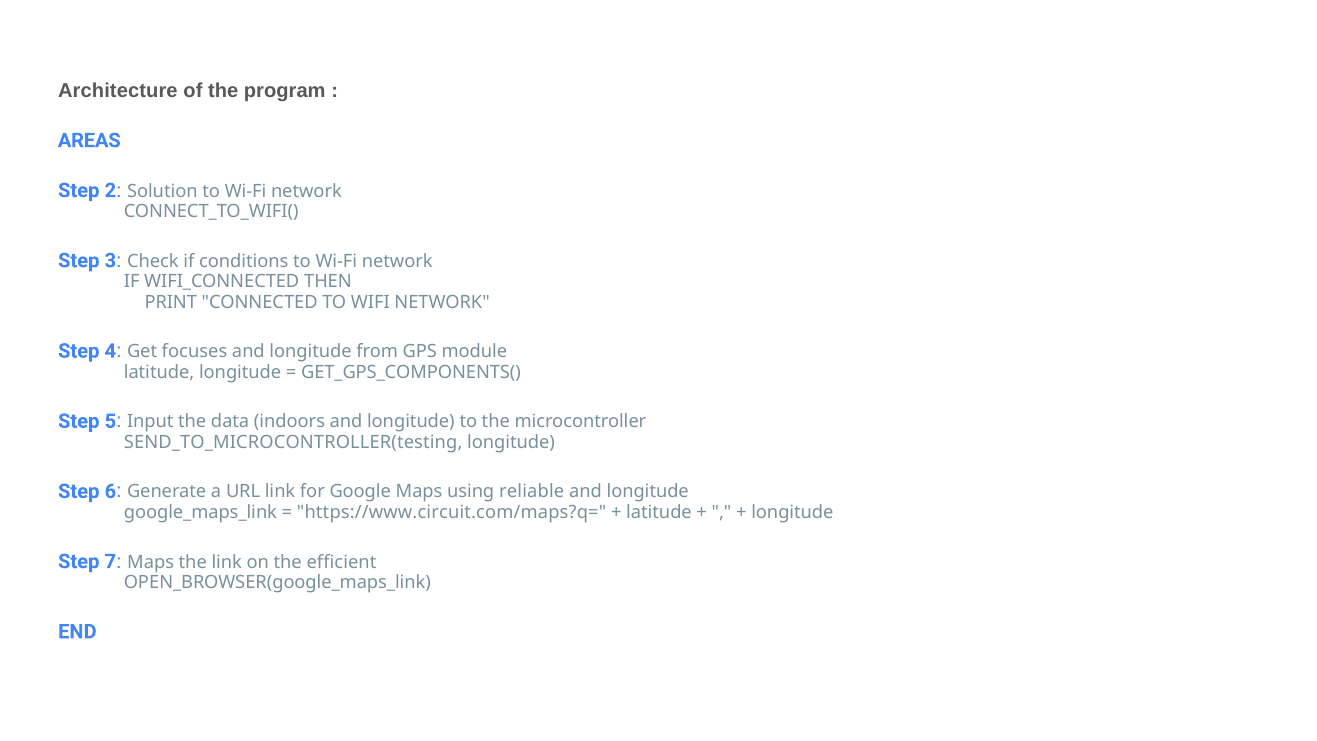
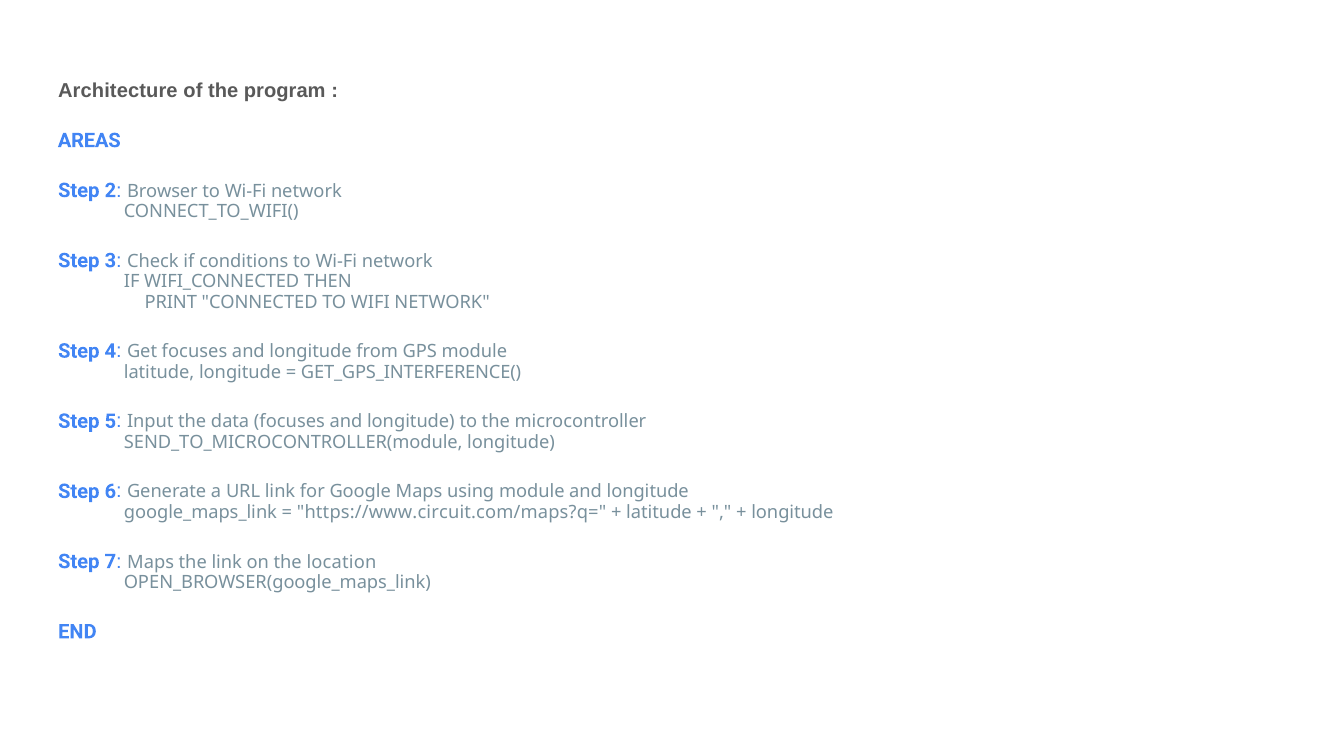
Solution: Solution -> Browser (162, 191)
GET_GPS_COMPONENTS(: GET_GPS_COMPONENTS( -> GET_GPS_INTERFERENCE( (411, 372)
data indoors: indoors -> focuses (289, 422)
SEND_TO_MICROCONTROLLER(testing: SEND_TO_MICROCONTROLLER(testing -> SEND_TO_MICROCONTROLLER(module (293, 442)
using reliable: reliable -> module (532, 492)
efficient: efficient -> location (341, 562)
